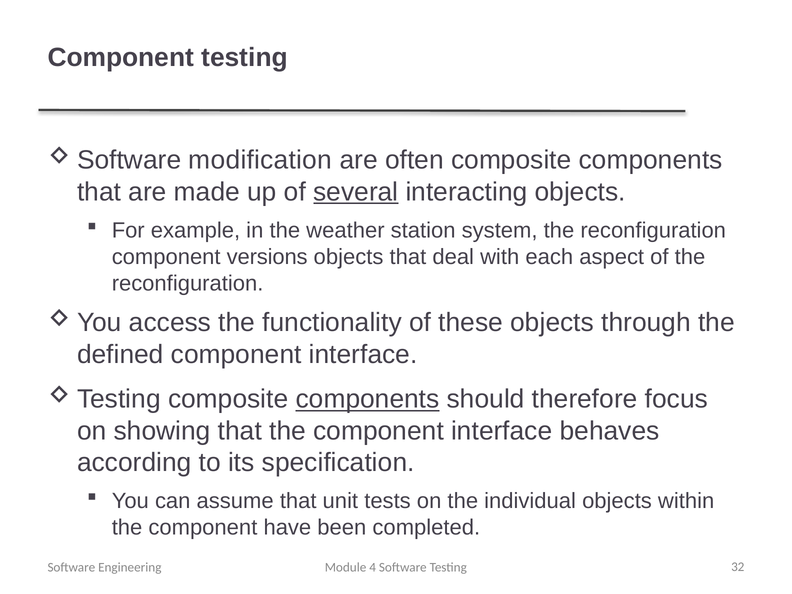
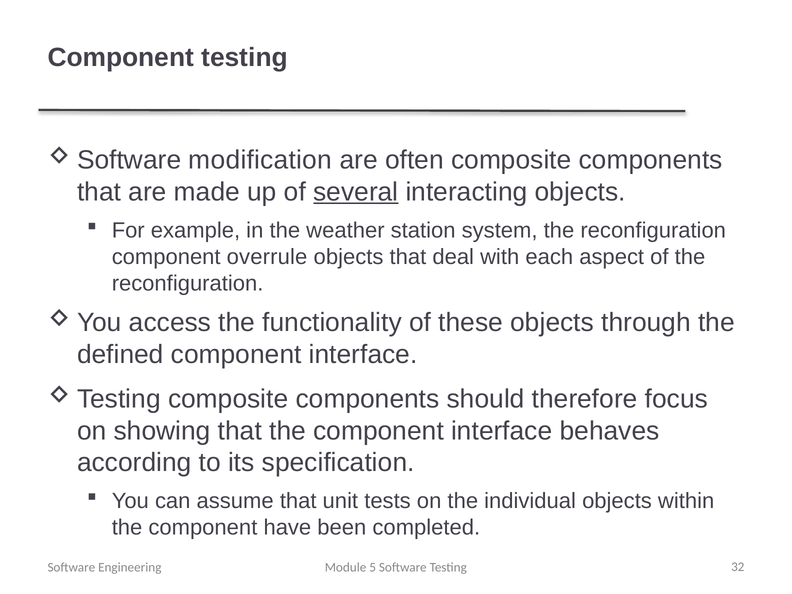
versions: versions -> overrule (267, 257)
components underline: present -> none (368, 399)
4: 4 -> 5 (373, 567)
